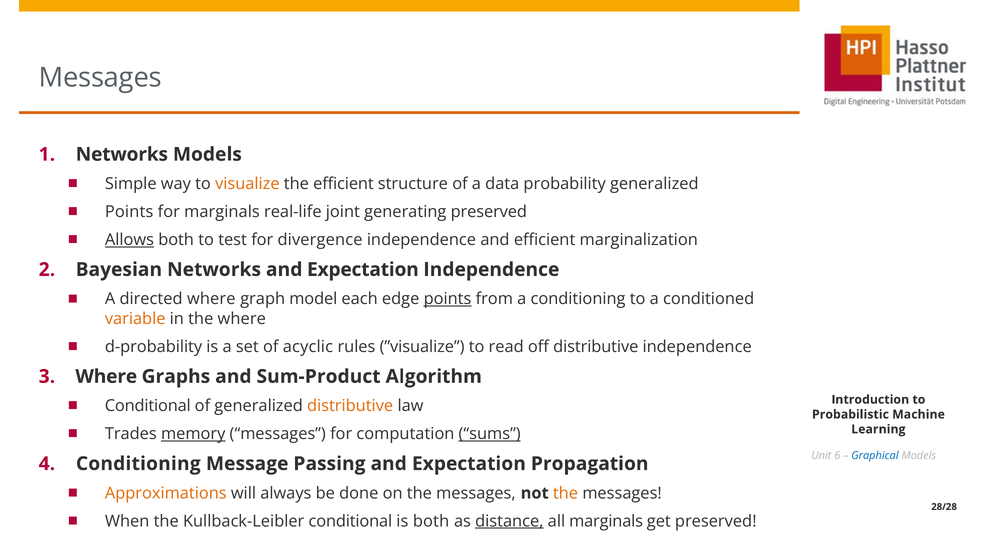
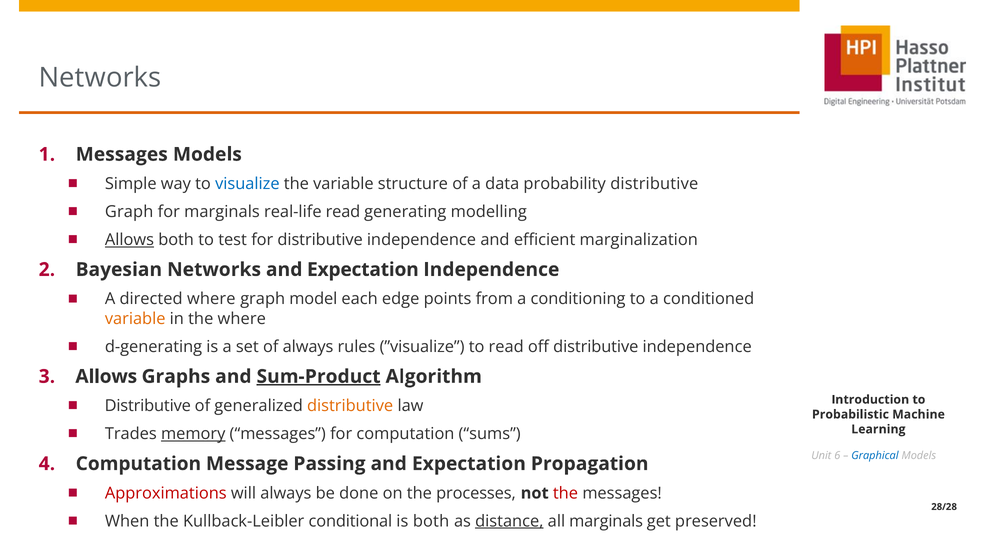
Messages: Messages -> Networks (100, 78)
Networks: Networks -> Messages (122, 154)
visualize colour: orange -> blue (247, 184)
the efficient: efficient -> variable (343, 184)
probability generalized: generalized -> distributive (654, 184)
Points: Points -> Graph (129, 212)
real-life joint: joint -> read (343, 212)
generating preserved: preserved -> modelling (489, 212)
for divergence: divergence -> distributive (320, 240)
points underline: present -> none (447, 299)
d-probability: d-probability -> d-generating (154, 346)
of acyclic: acyclic -> always (308, 346)
Where: Where -> Allows (106, 376)
Sum-Product underline: none -> present (319, 376)
Conditional: Conditional -> Distributive (148, 406)
sums underline: present -> none (490, 434)
Conditioning: Conditioning -> Computation (138, 463)
Approximations colour: orange -> red (166, 493)
on the messages: messages -> processes (476, 493)
the colour: orange -> red (565, 493)
